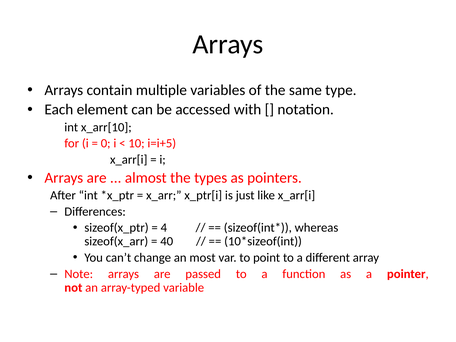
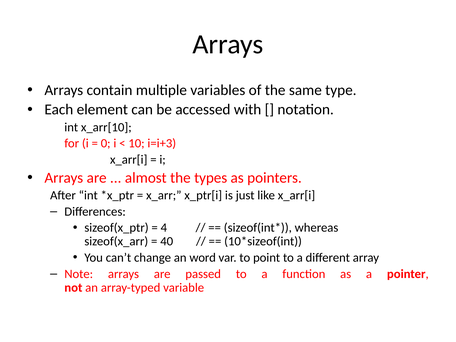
i=i+5: i=i+5 -> i=i+3 (162, 143)
most: most -> word (203, 258)
